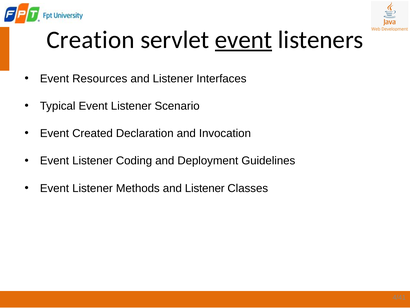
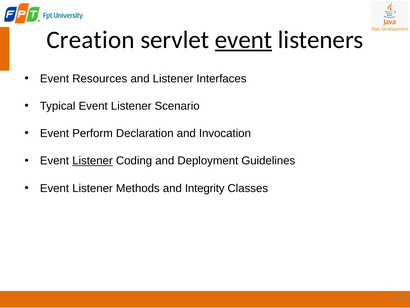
Created: Created -> Perform (93, 133)
Listener underline: none -> present (93, 161)
Methods and Listener: Listener -> Integrity (205, 188)
